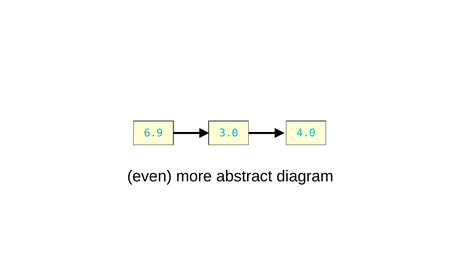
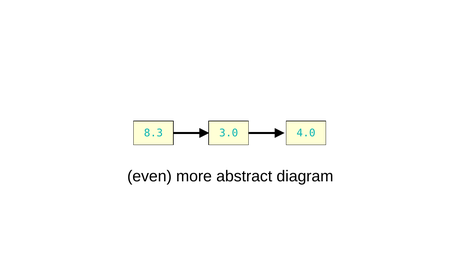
6.9: 6.9 -> 8.3 (153, 133)
